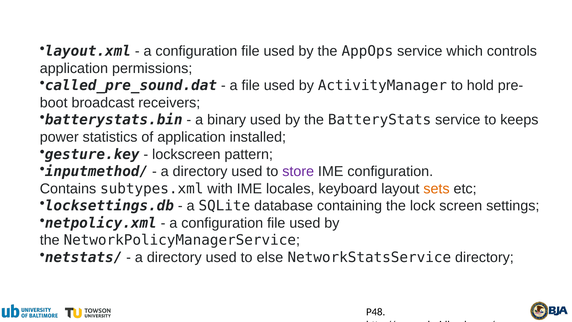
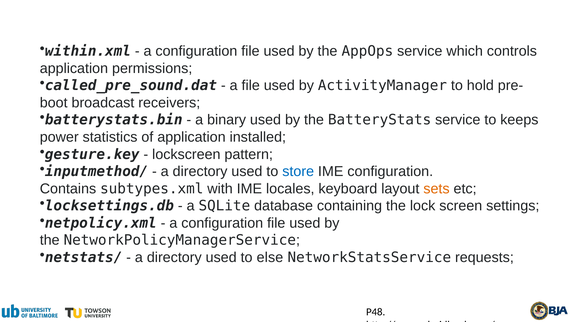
layout.xml: layout.xml -> within.xml (88, 51)
store colour: purple -> blue (298, 171)
NetworkStatsService directory: directory -> requests (484, 257)
